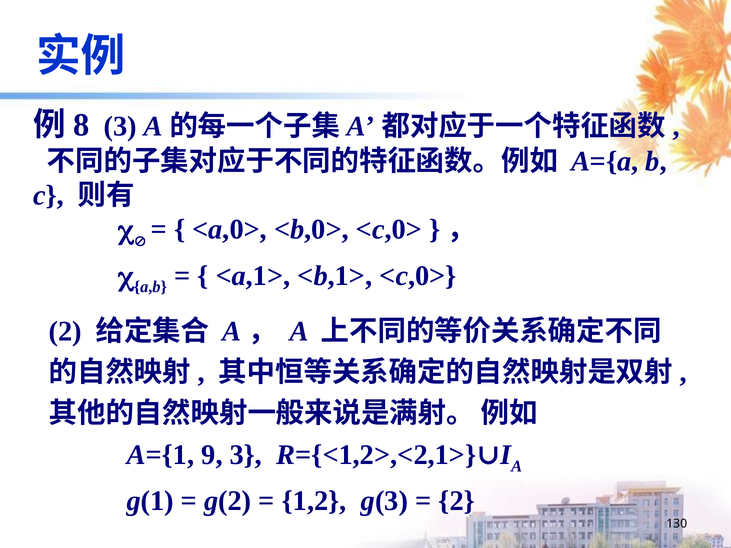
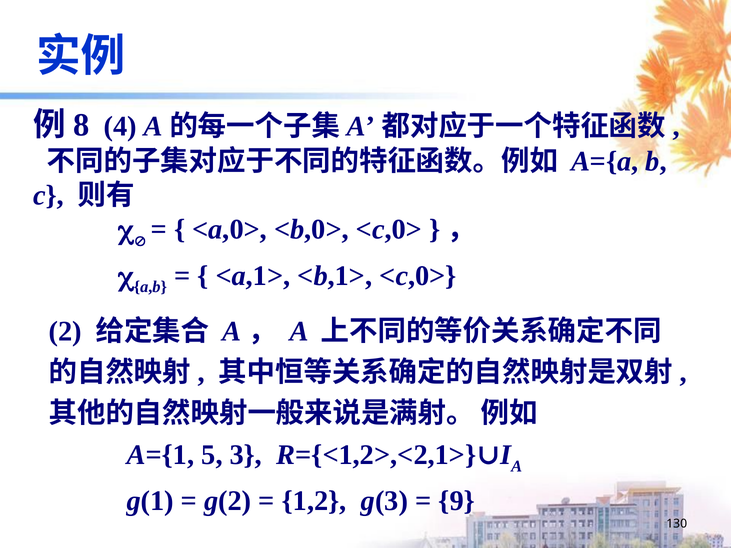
3: 3 -> 4 (120, 126)
9: 9 -> 5 (212, 455)
2: 2 -> 9 (457, 501)
